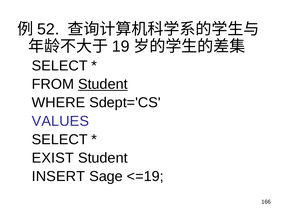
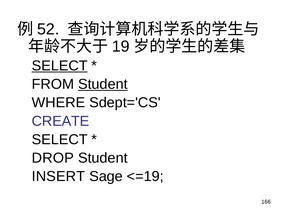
SELECT underline: none -> present (60, 66)
VALUES: VALUES -> CREATE (61, 121)
EXIST: EXIST -> DROP (53, 158)
